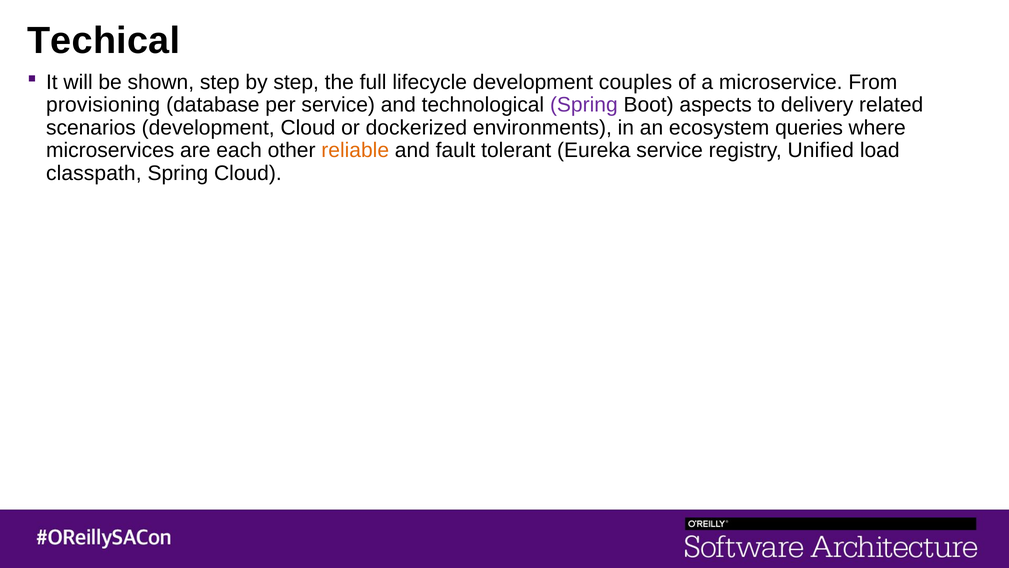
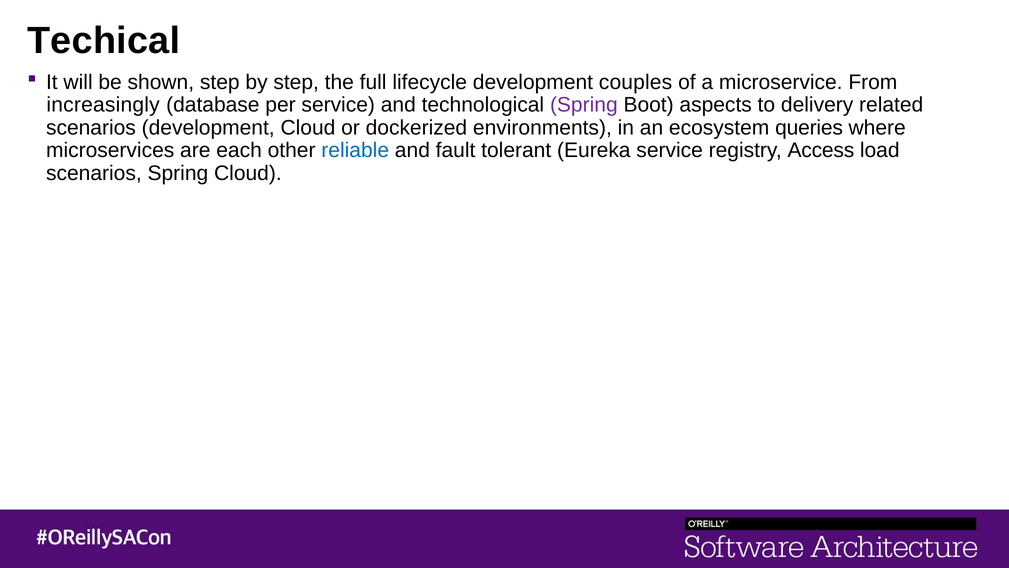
provisioning: provisioning -> increasingly (103, 105)
reliable colour: orange -> blue (355, 150)
Unified: Unified -> Access (821, 150)
classpath: classpath -> scenarios (94, 173)
